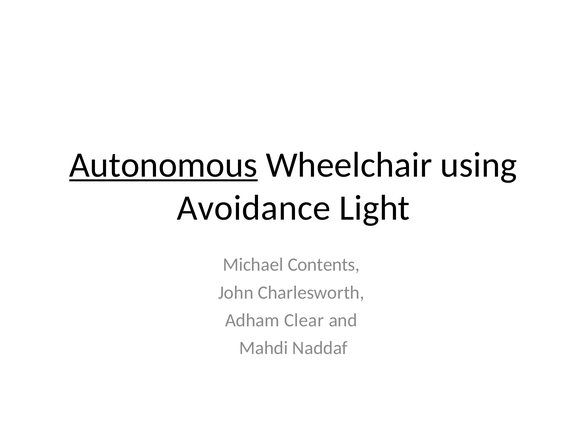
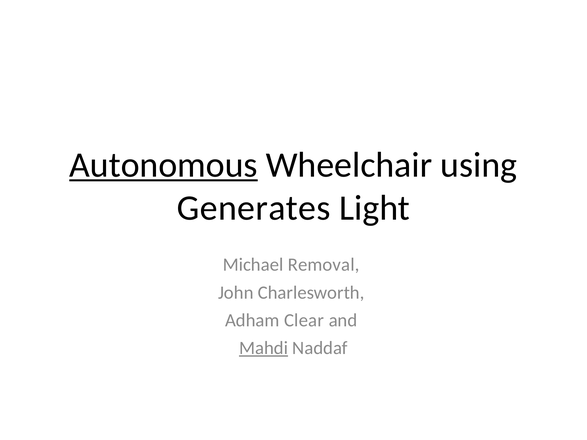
Avoidance: Avoidance -> Generates (254, 208)
Contents: Contents -> Removal (324, 265)
Mahdi underline: none -> present (264, 348)
